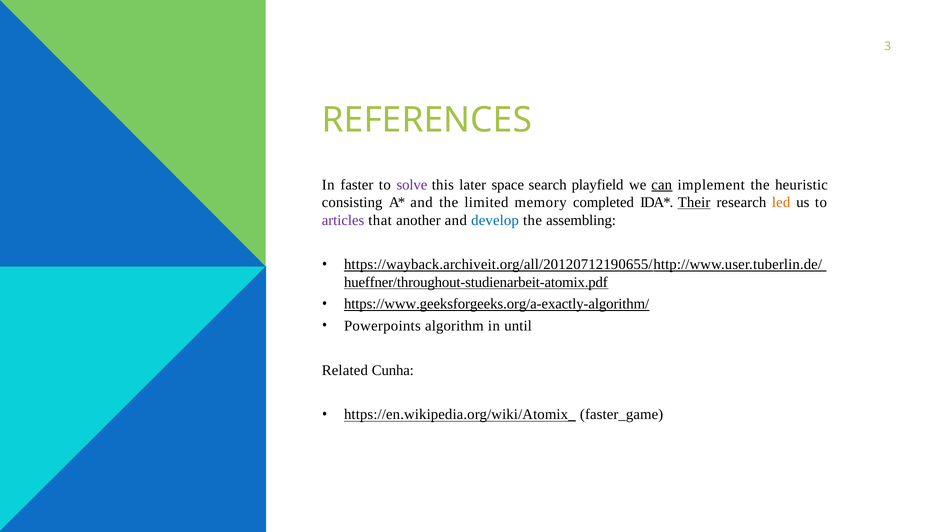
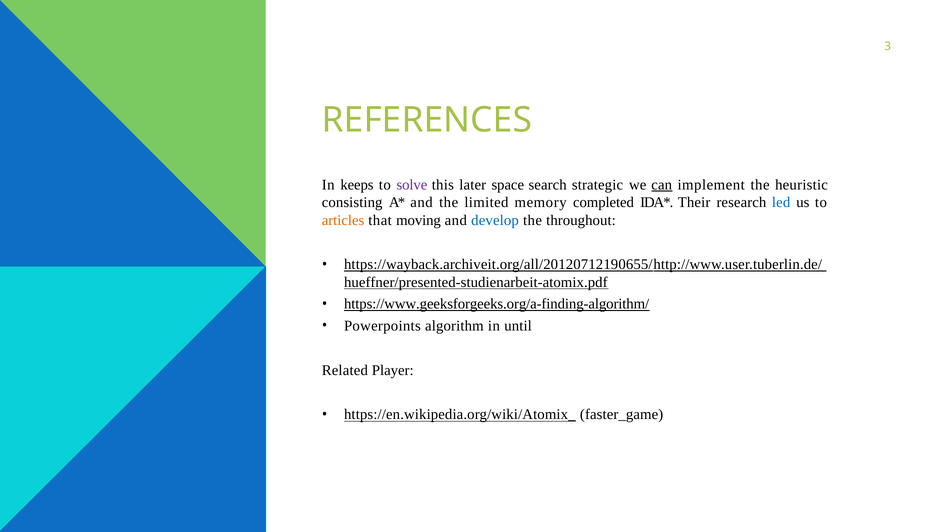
faster: faster -> keeps (357, 185)
playfield: playfield -> strategic (597, 185)
Their underline: present -> none (694, 202)
led colour: orange -> blue (781, 202)
articles colour: purple -> orange (343, 220)
another: another -> moving (419, 220)
assembling: assembling -> throughout (581, 220)
hueffner/throughout-studienarbeit-atomix.pdf: hueffner/throughout-studienarbeit-atomix.pdf -> hueffner/presented-studienarbeit-atomix.pdf (476, 282)
https://www.geeksforgeeks.org/a-exactly-algorithm/: https://www.geeksforgeeks.org/a-exactly-algorithm/ -> https://www.geeksforgeeks.org/a-finding-algorithm/ (497, 304)
Cunha: Cunha -> Player (393, 370)
